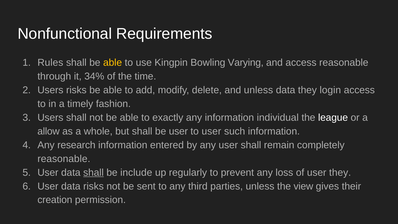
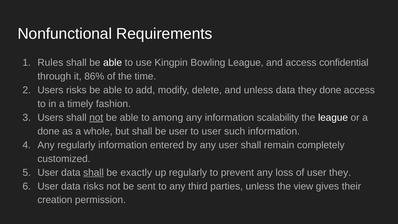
able colour: yellow -> white (113, 63)
Bowling Varying: Varying -> League (246, 63)
access reasonable: reasonable -> confidential (344, 63)
34%: 34% -> 86% (94, 76)
they login: login -> done (330, 90)
not underline: none -> present (96, 117)
exactly: exactly -> among (168, 117)
individual: individual -> scalability (278, 117)
allow: allow -> done (48, 131)
Any research: research -> regularly (76, 145)
reasonable: reasonable -> customized (64, 159)
include: include -> exactly (136, 172)
